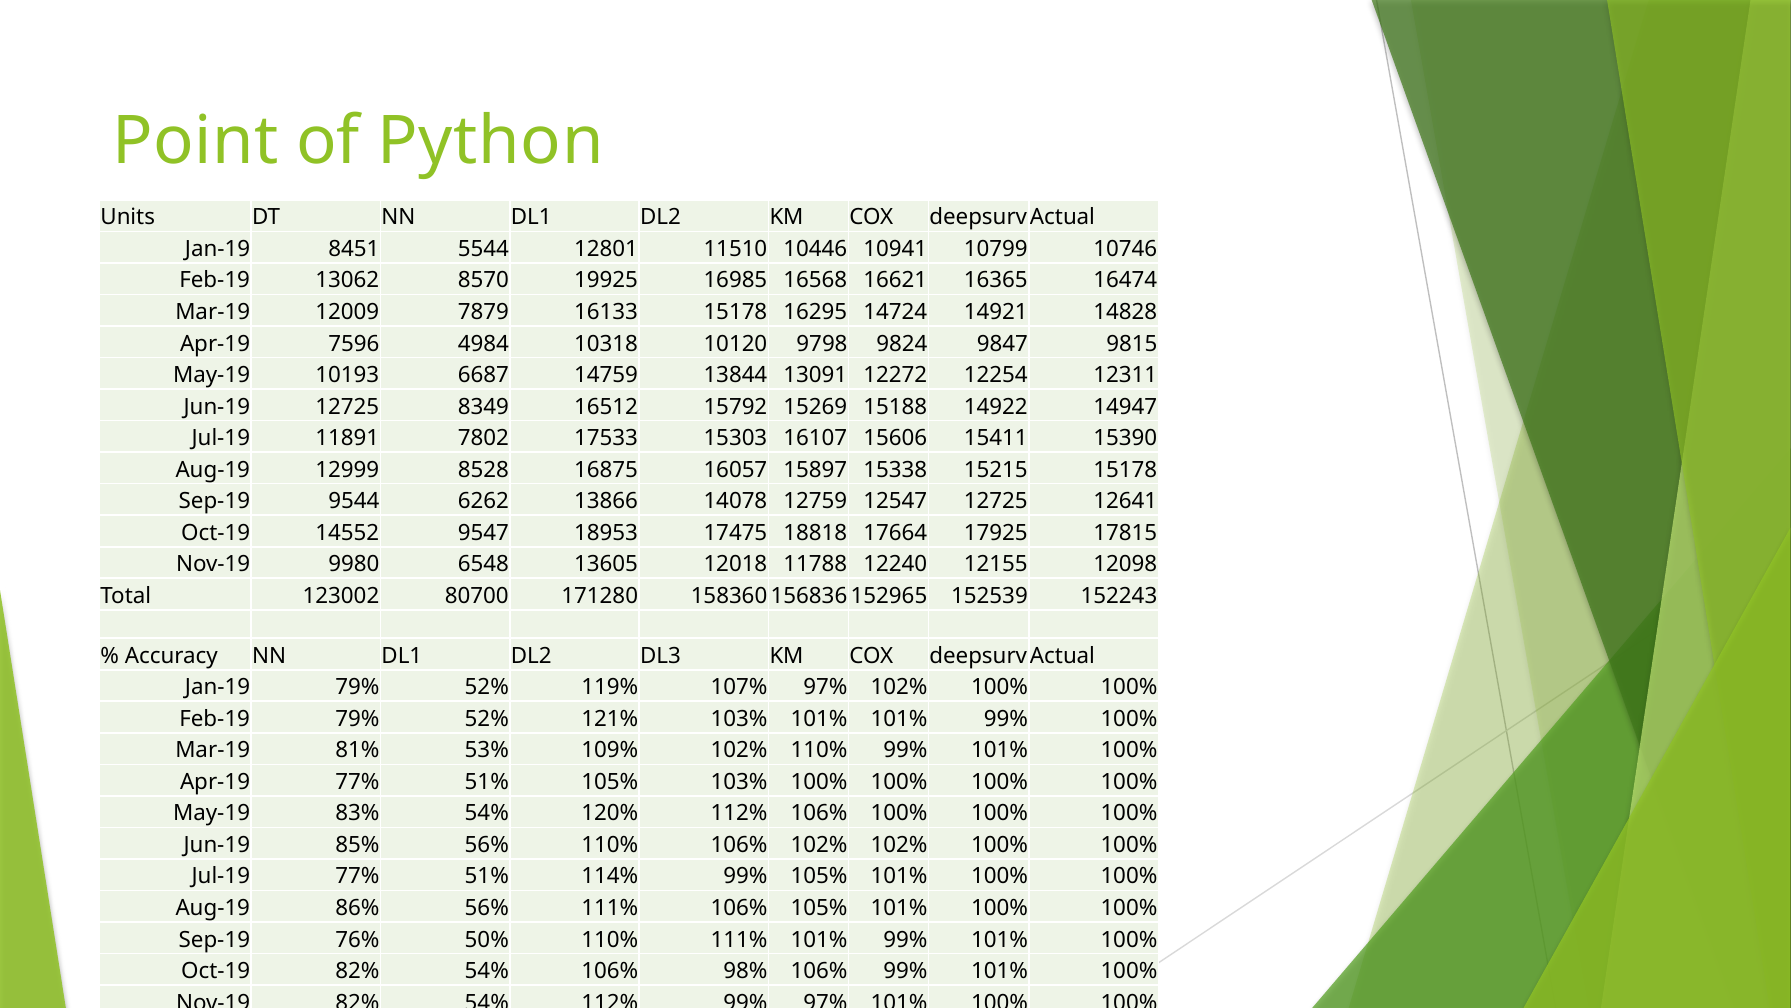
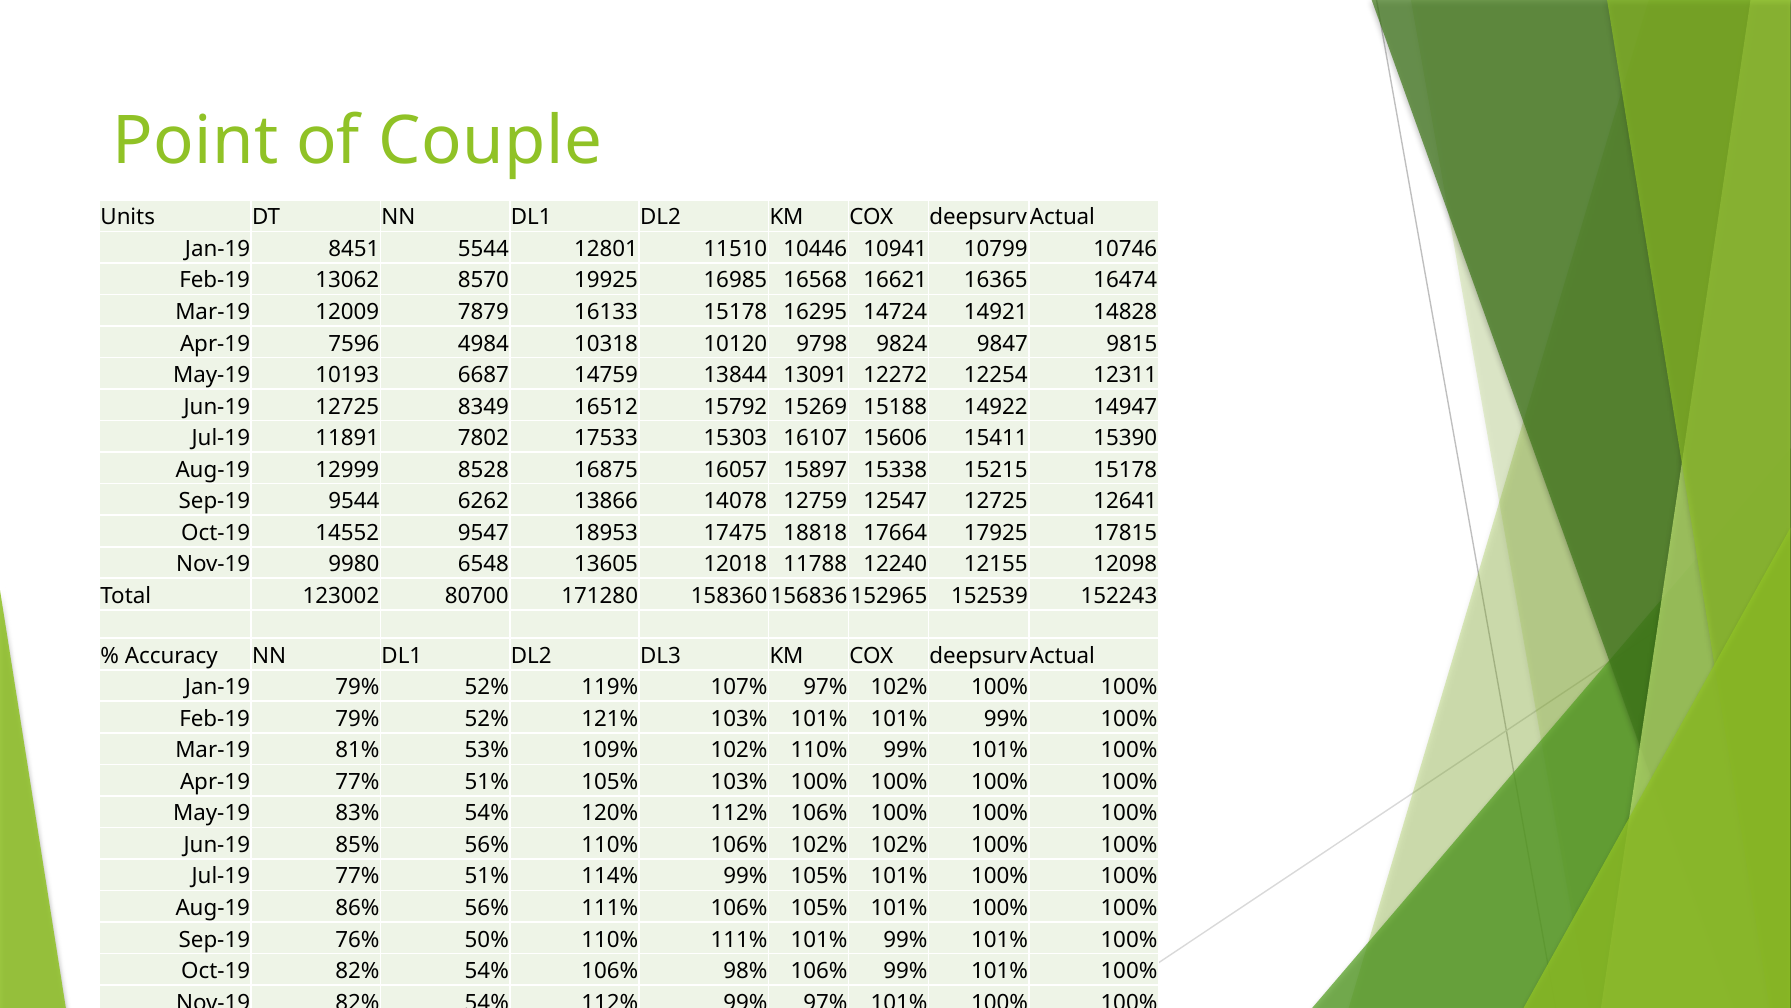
Python: Python -> Couple (491, 141)
